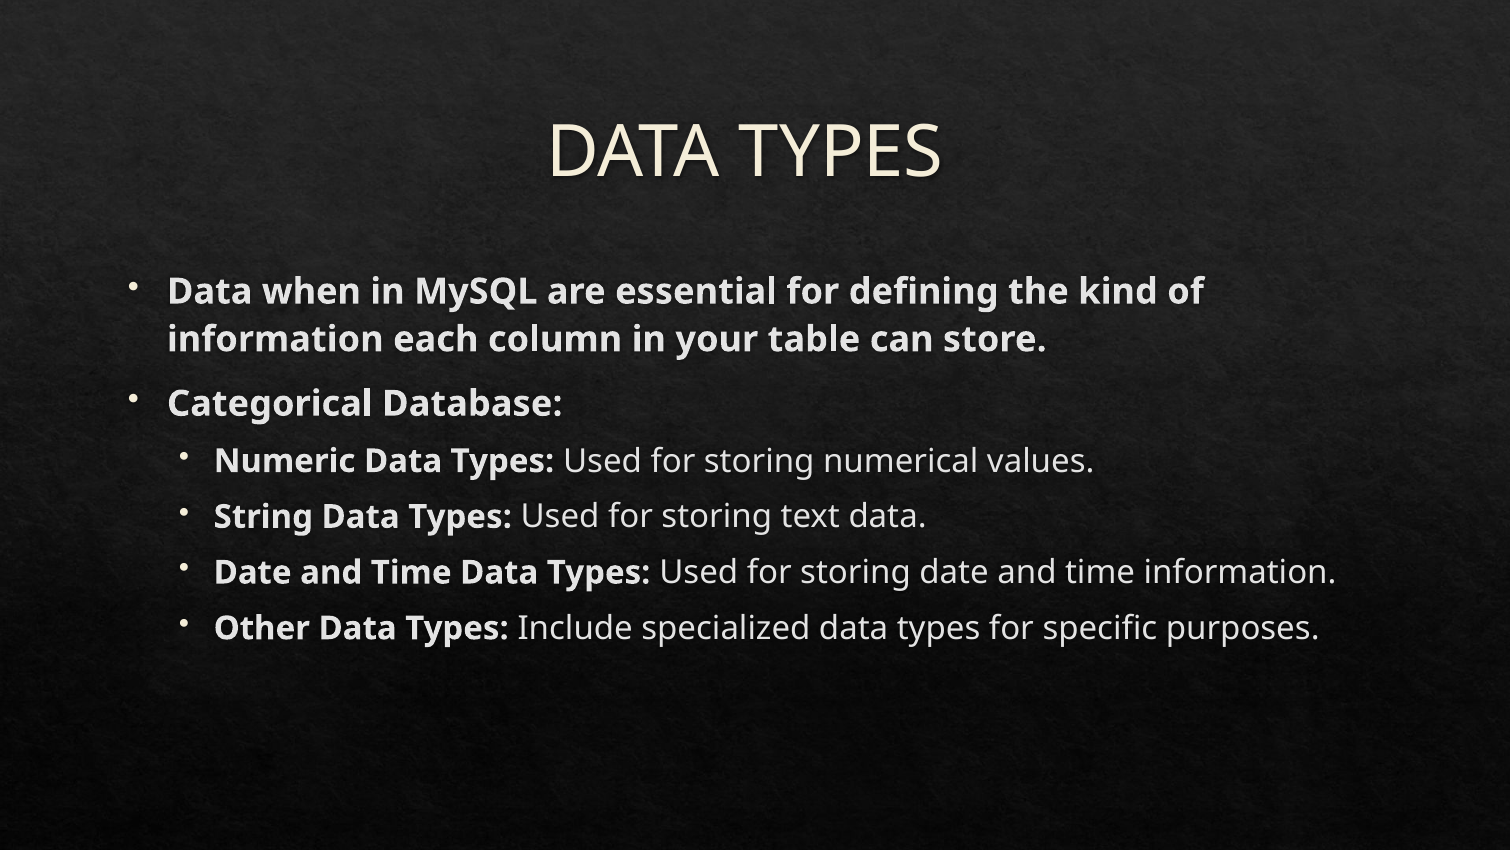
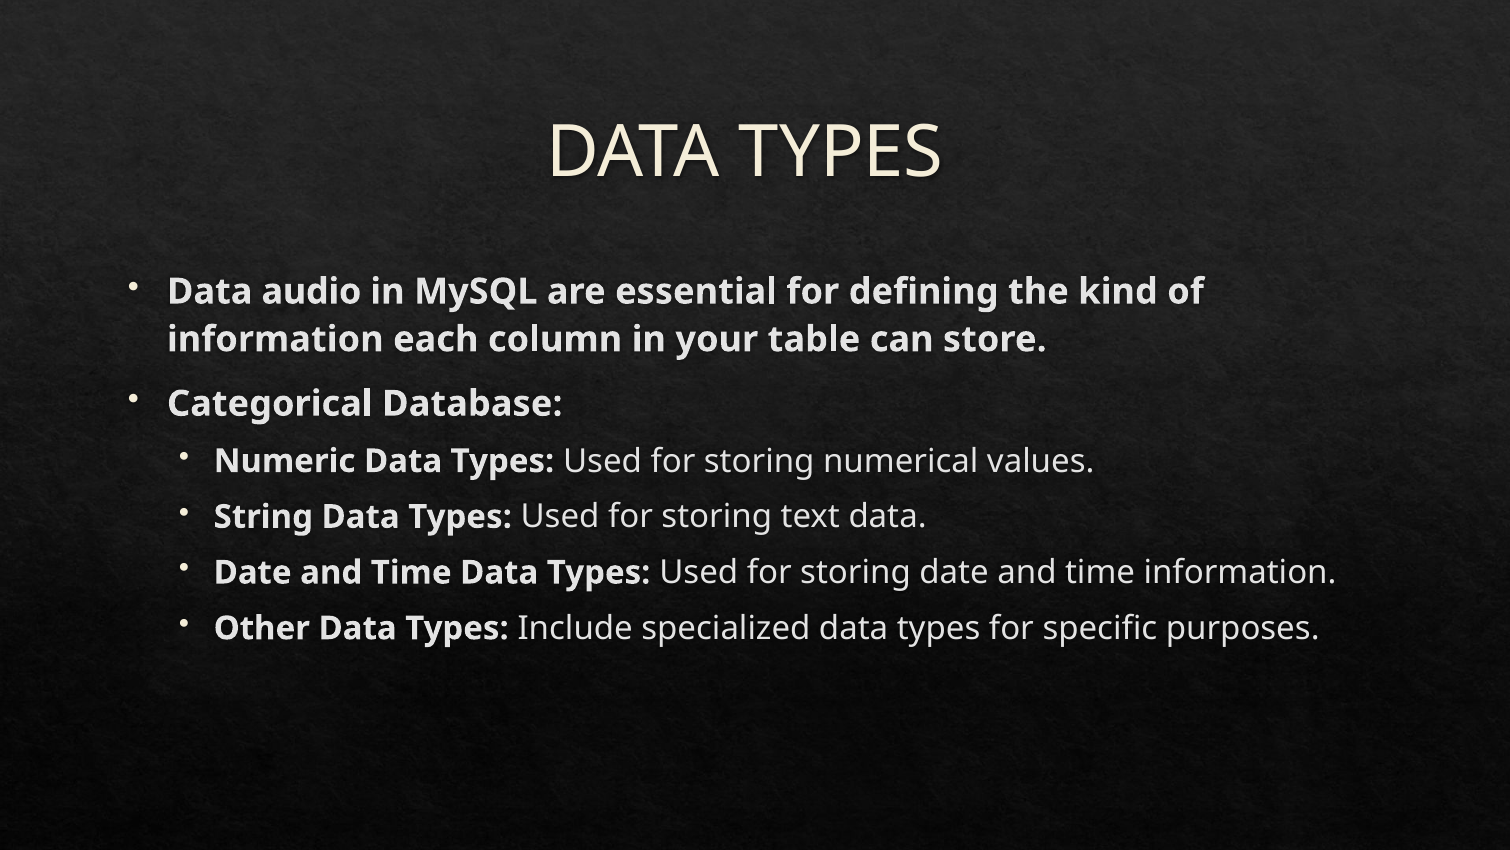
when: when -> audio (311, 291)
